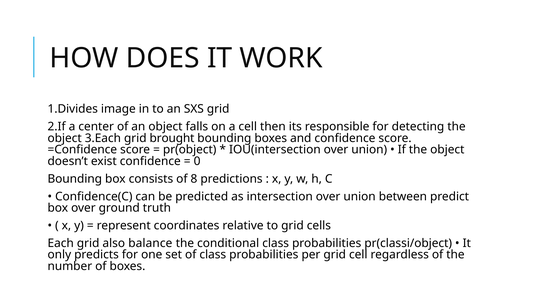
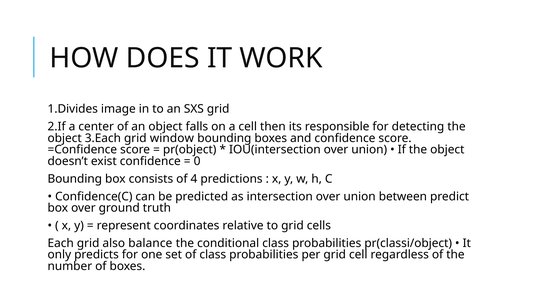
brought: brought -> window (172, 138)
8: 8 -> 4 (194, 179)
